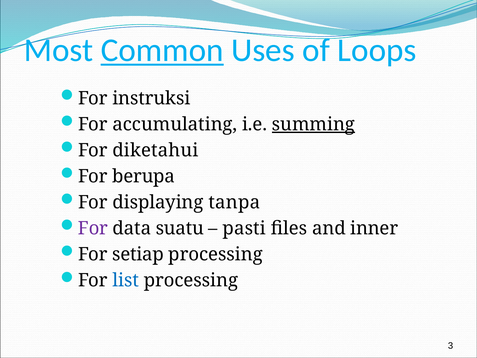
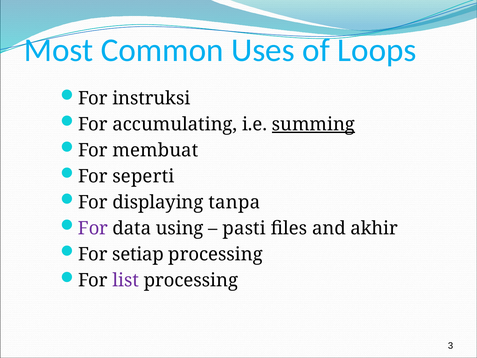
Common underline: present -> none (162, 50)
diketahui: diketahui -> membuat (155, 150)
berupa: berupa -> seperti (143, 176)
suatu: suatu -> using (180, 228)
inner: inner -> akhir (374, 228)
list colour: blue -> purple (126, 280)
